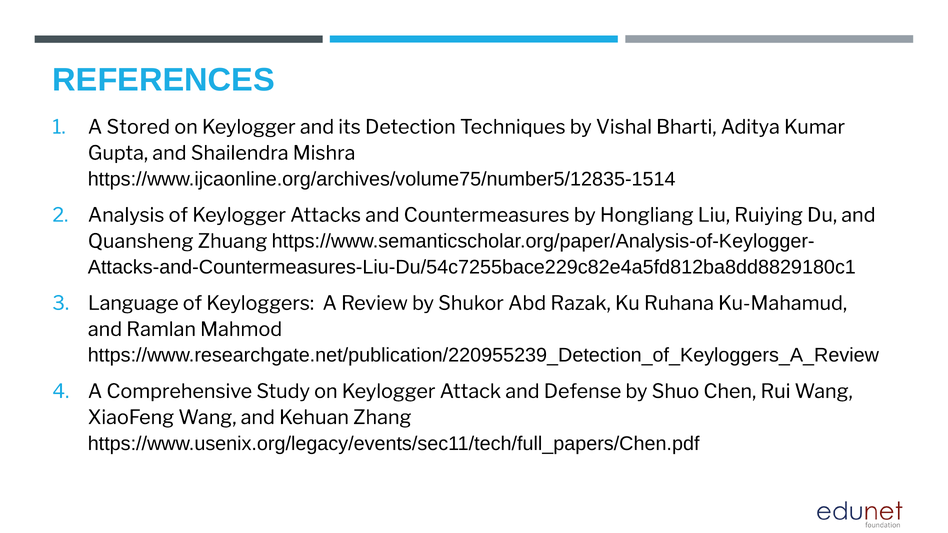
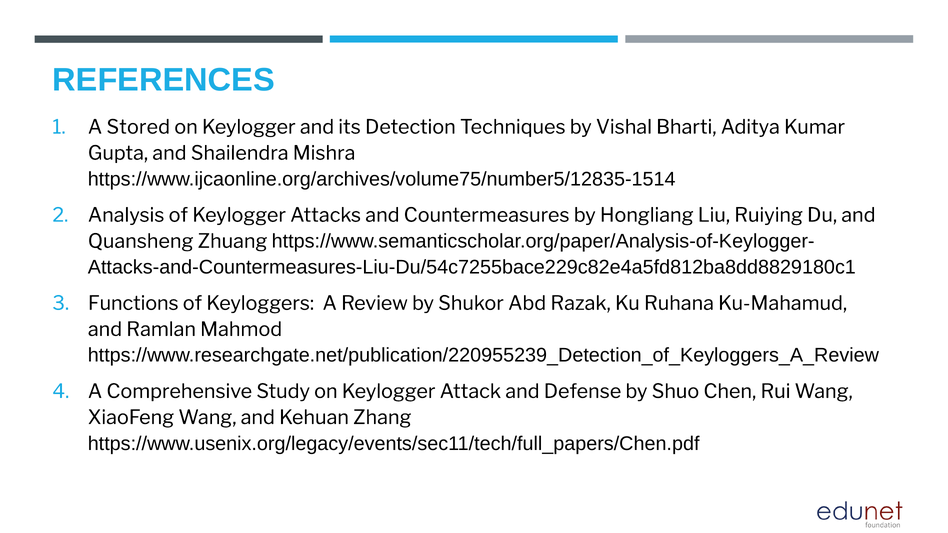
Language: Language -> Functions (133, 303)
